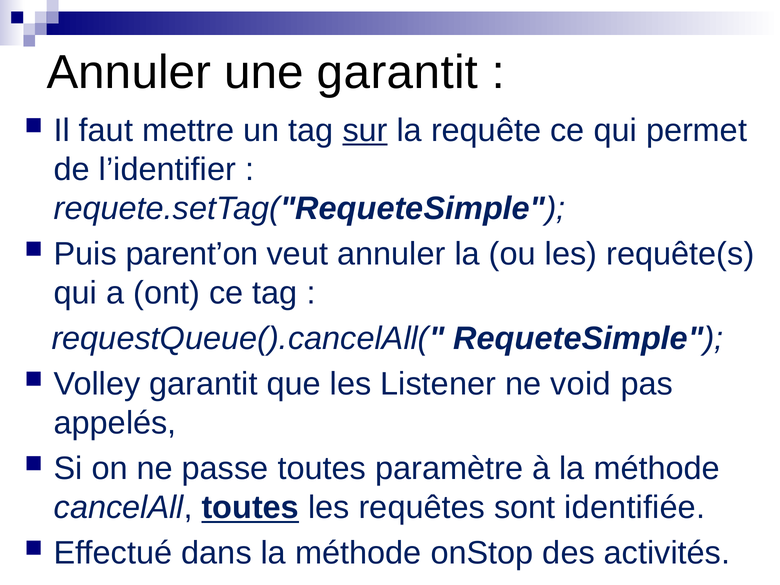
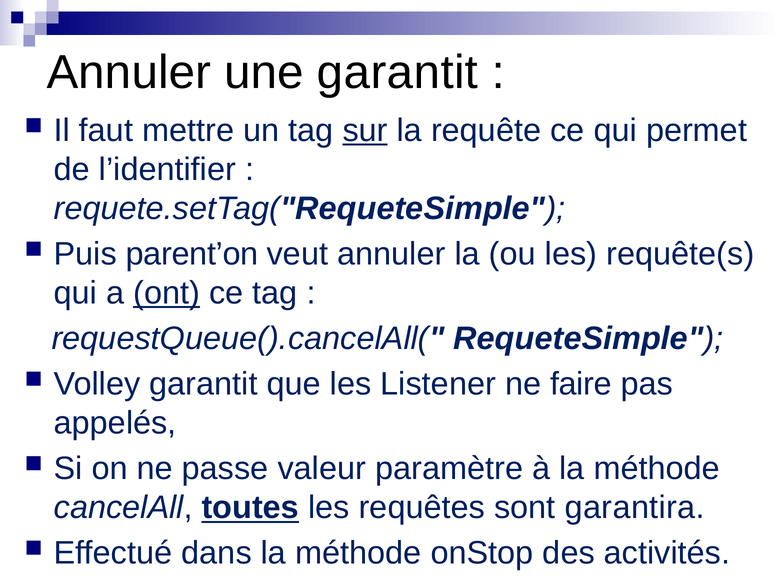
ont underline: none -> present (167, 293)
void: void -> faire (581, 384)
passe toutes: toutes -> valeur (322, 469)
identifiée: identifiée -> garantira (635, 508)
